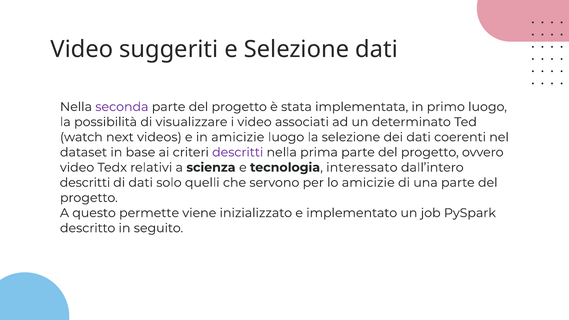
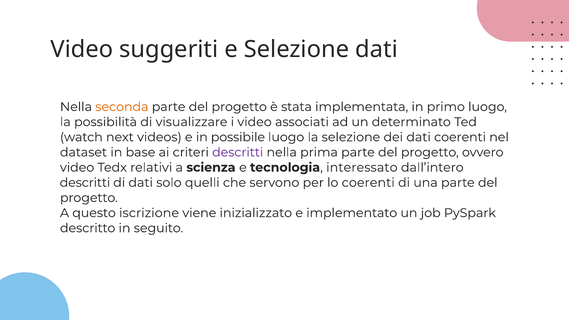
seconda colour: purple -> orange (122, 107)
in amicizie: amicizie -> possibile (238, 137)
lo amicizie: amicizie -> coerenti (368, 183)
permette: permette -> iscrizione (149, 213)
